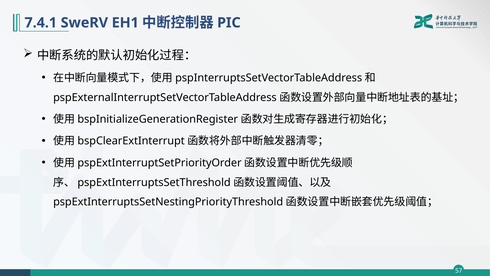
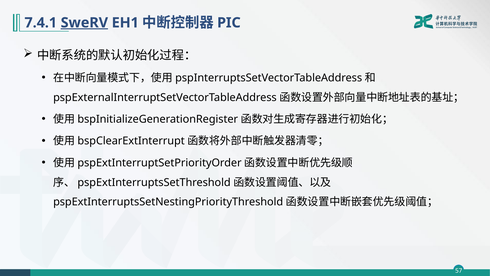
SweRV underline: none -> present (84, 23)
